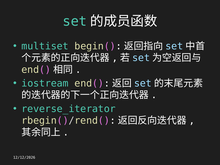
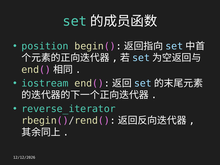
multiset: multiset -> position (45, 46)
